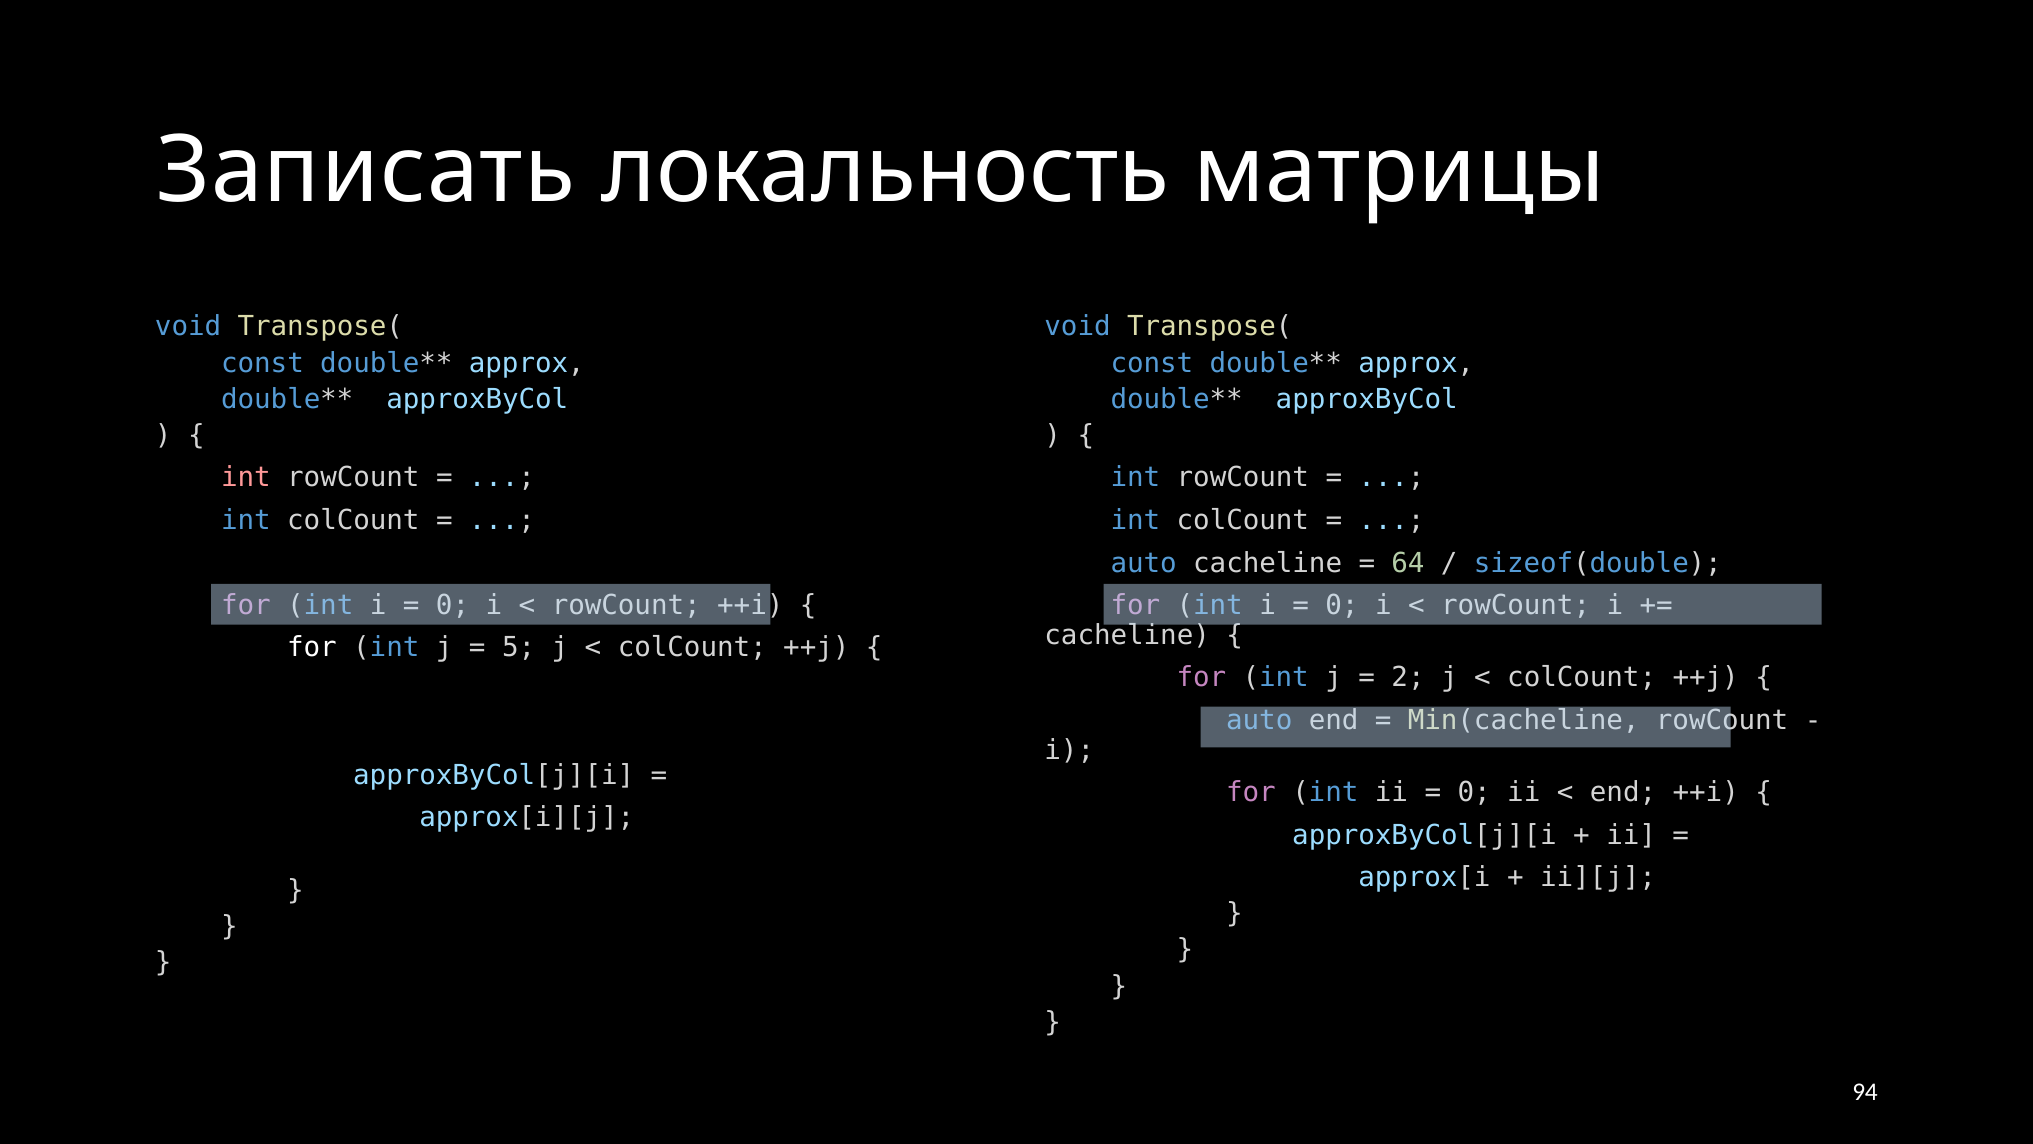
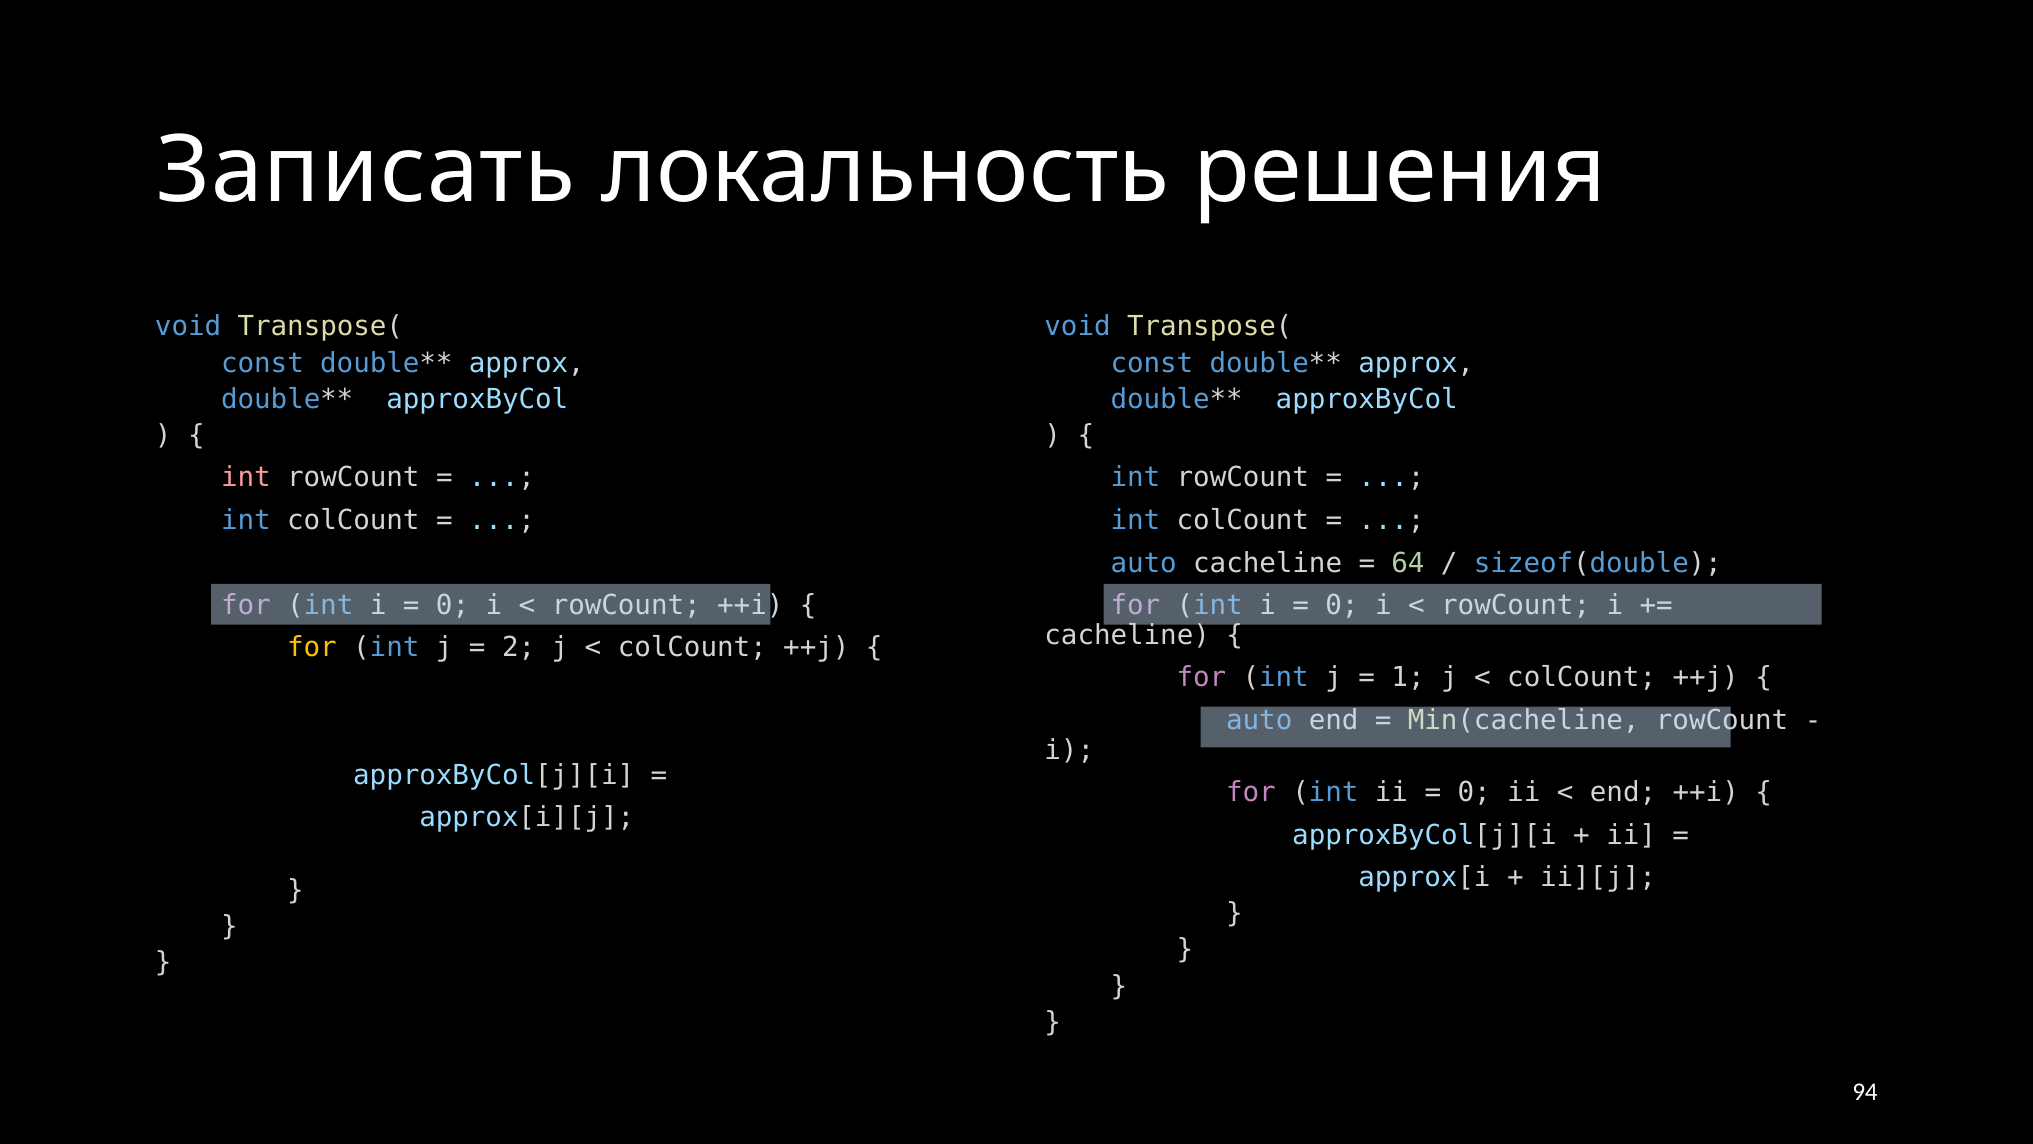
матрицы: матрицы -> решения (1400, 171)
for colour: white -> yellow (312, 648)
5: 5 -> 2 (519, 648)
2: 2 -> 1 (1408, 677)
